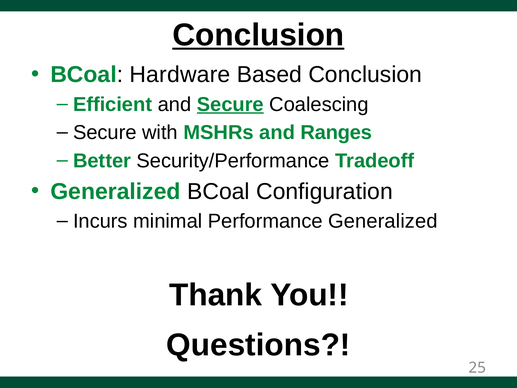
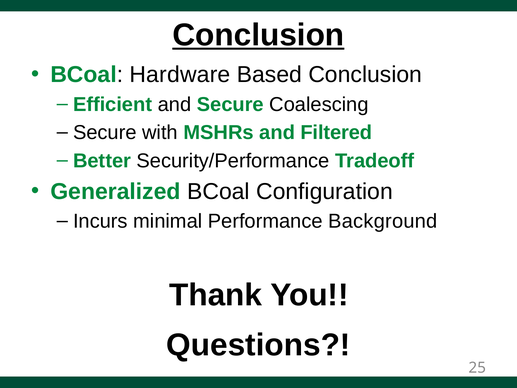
Secure underline: present -> none (230, 104)
Ranges: Ranges -> Filtered (336, 132)
Performance Generalized: Generalized -> Background (383, 221)
